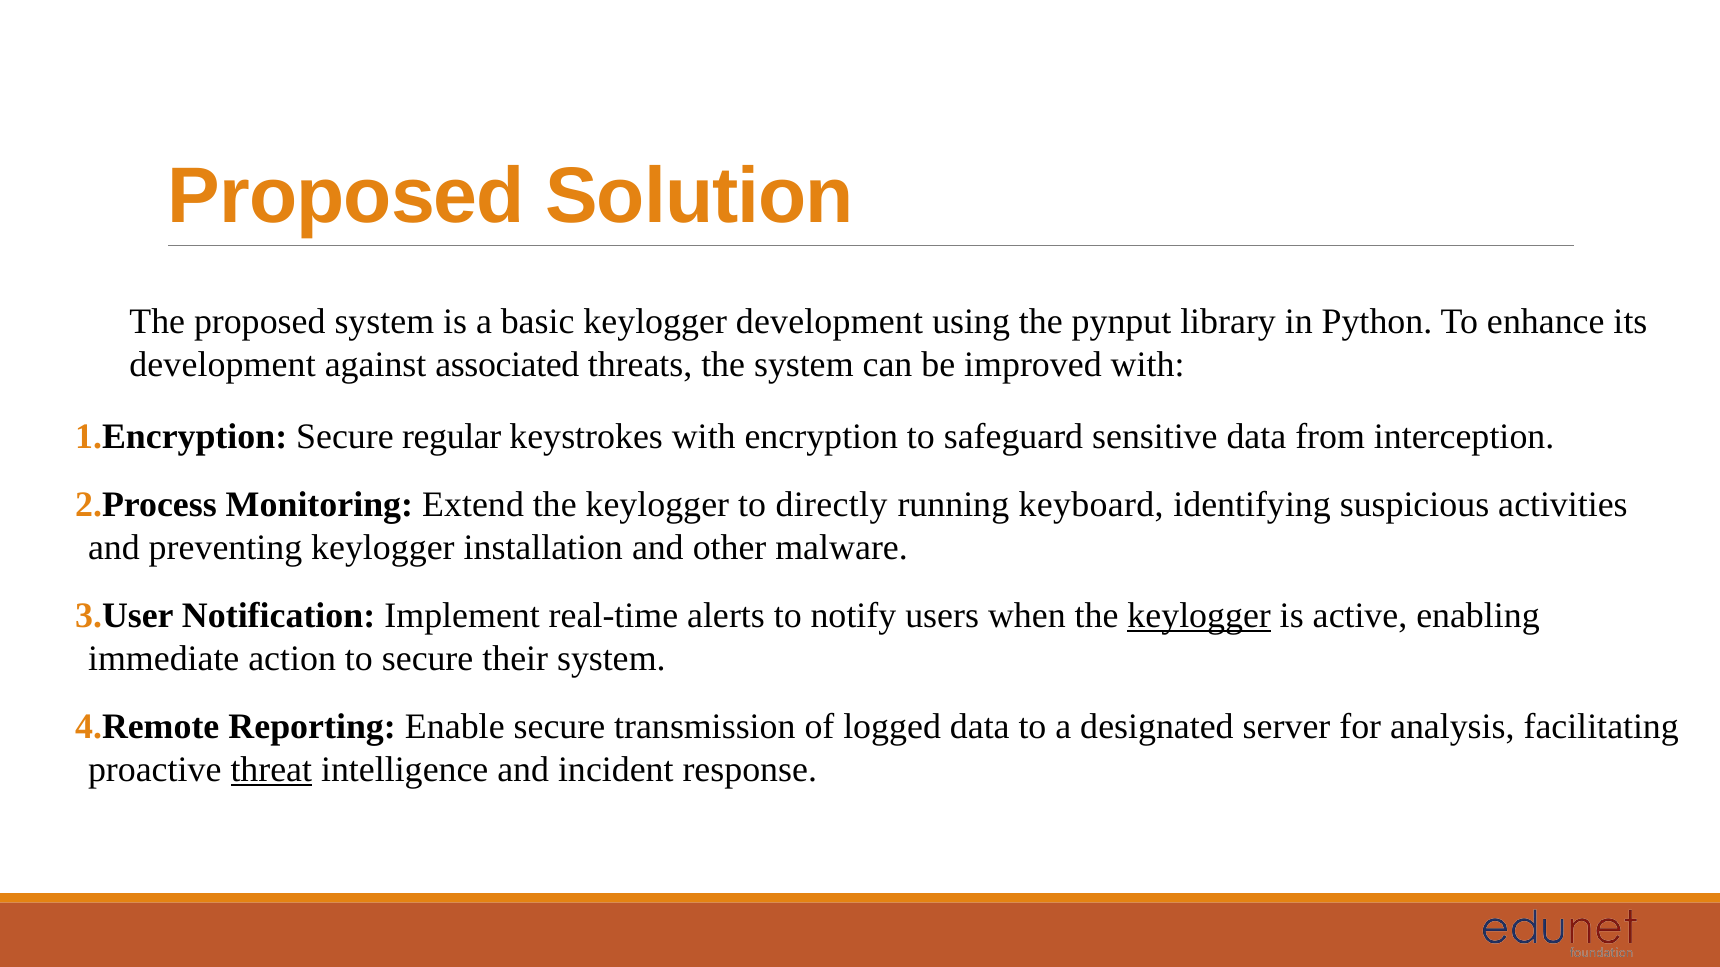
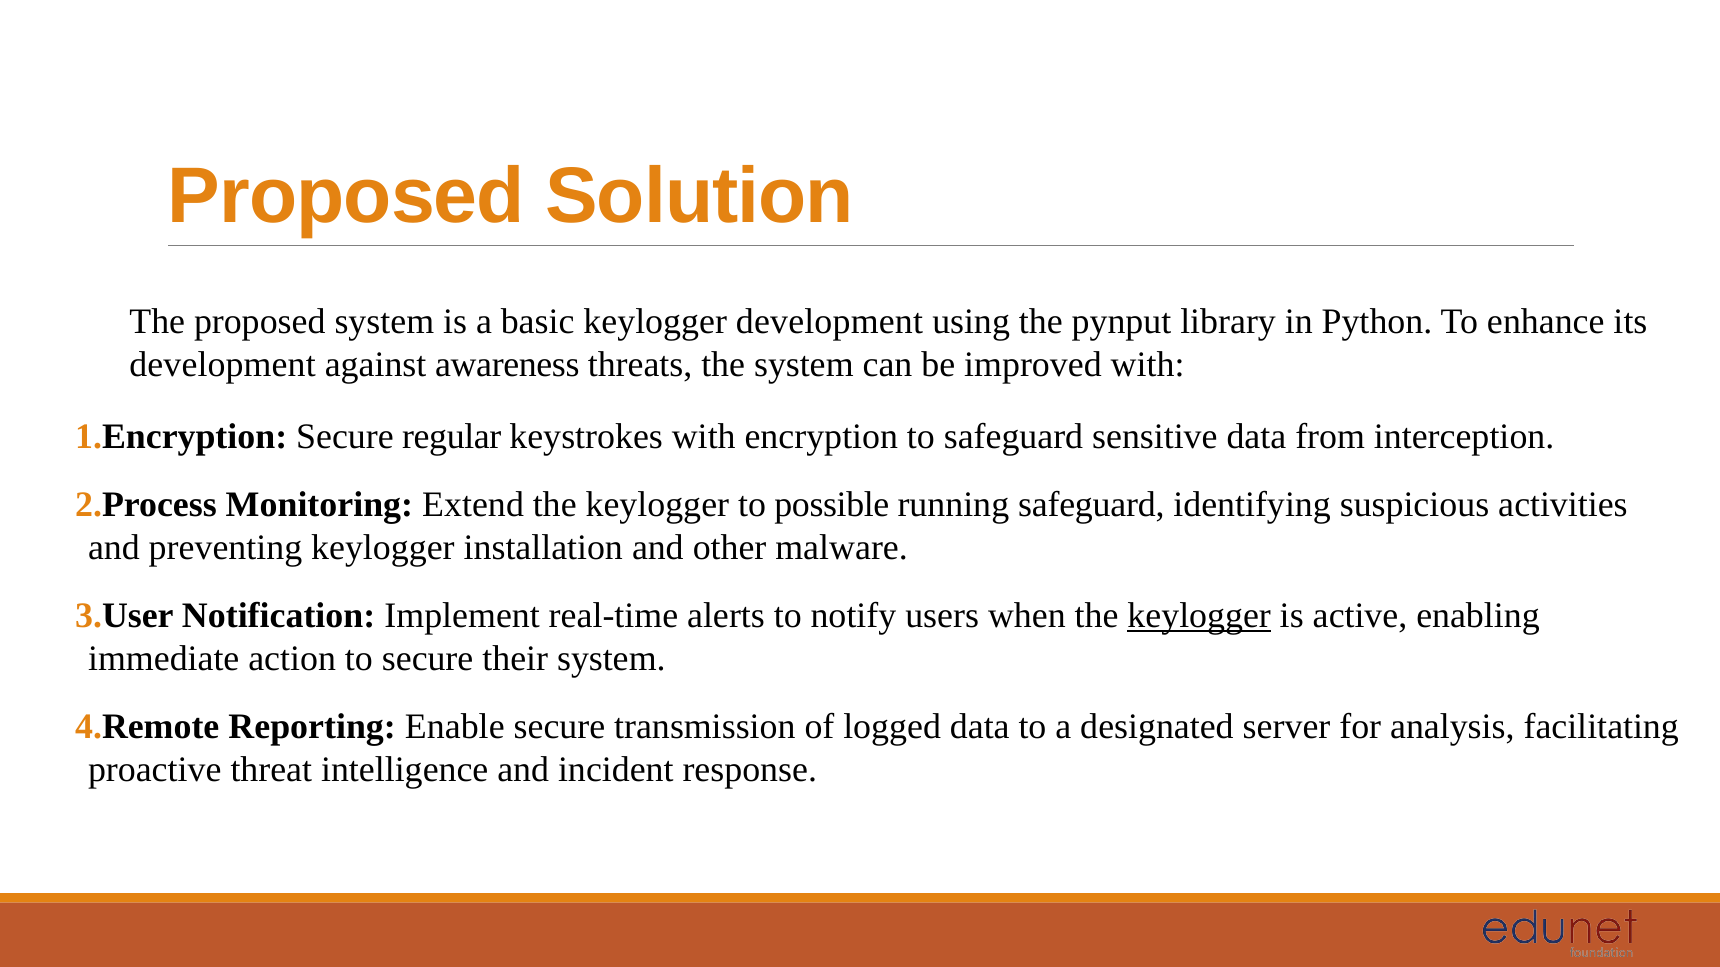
associated: associated -> awareness (507, 365)
directly: directly -> possible (832, 505)
running keyboard: keyboard -> safeguard (1091, 505)
threat underline: present -> none (271, 770)
